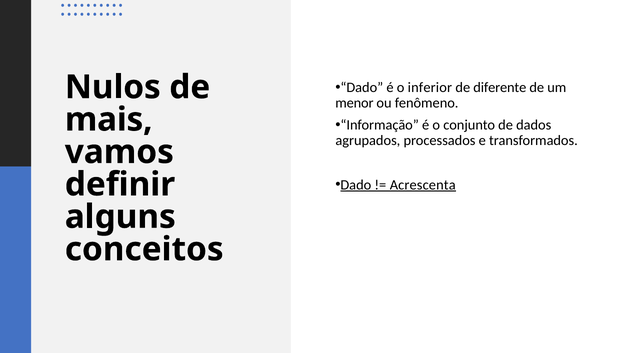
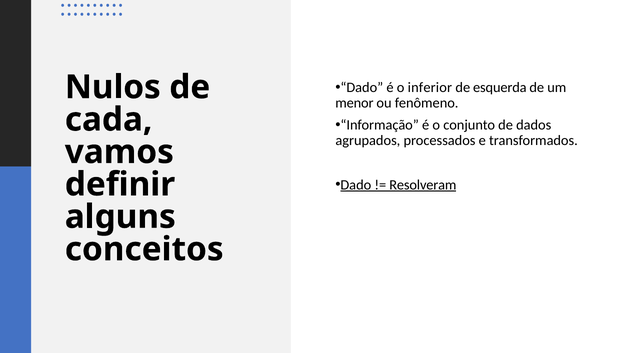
diferente: diferente -> esquerda (500, 88)
mais: mais -> cada (109, 120)
Acrescenta: Acrescenta -> Resolveram (423, 185)
